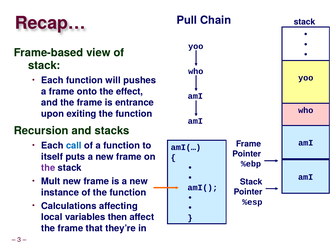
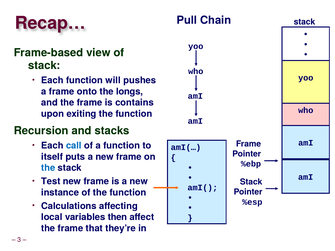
effect: effect -> longs (130, 92)
entrance: entrance -> contains (135, 103)
the colour: purple -> blue (48, 168)
Mult: Mult -> Test (51, 182)
